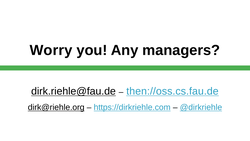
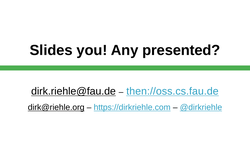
Worry: Worry -> Slides (51, 50)
managers: managers -> presented (181, 50)
